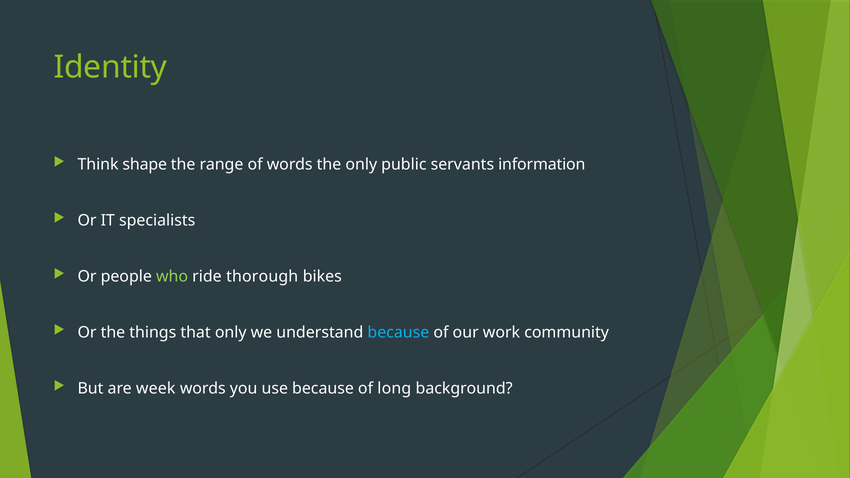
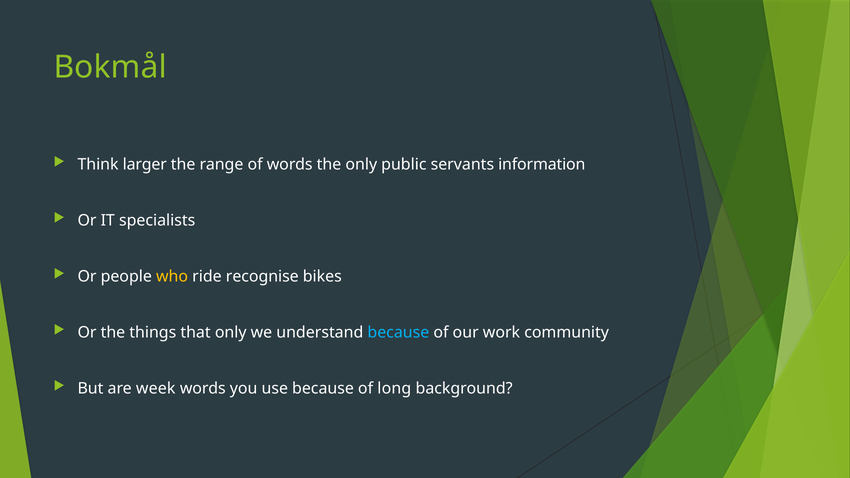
Identity: Identity -> Bokmål (110, 67)
shape: shape -> larger (145, 165)
who colour: light green -> yellow (172, 276)
thorough: thorough -> recognise (262, 276)
